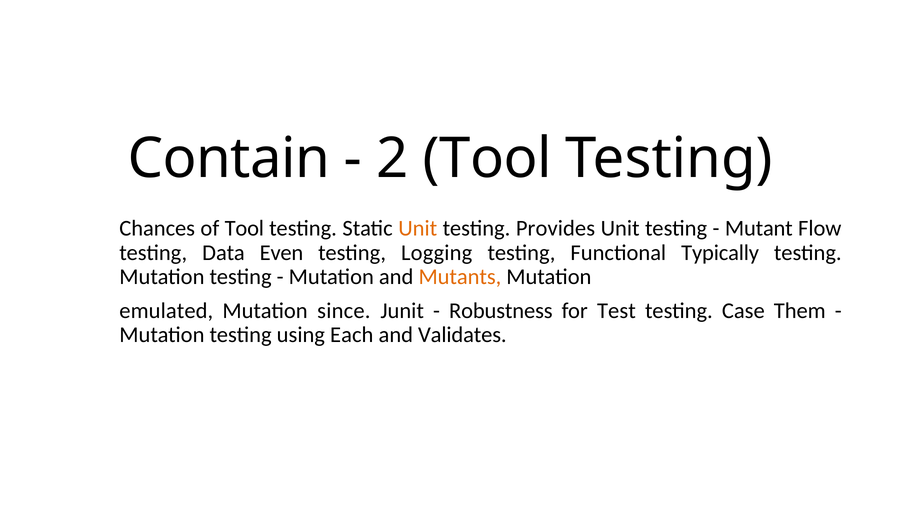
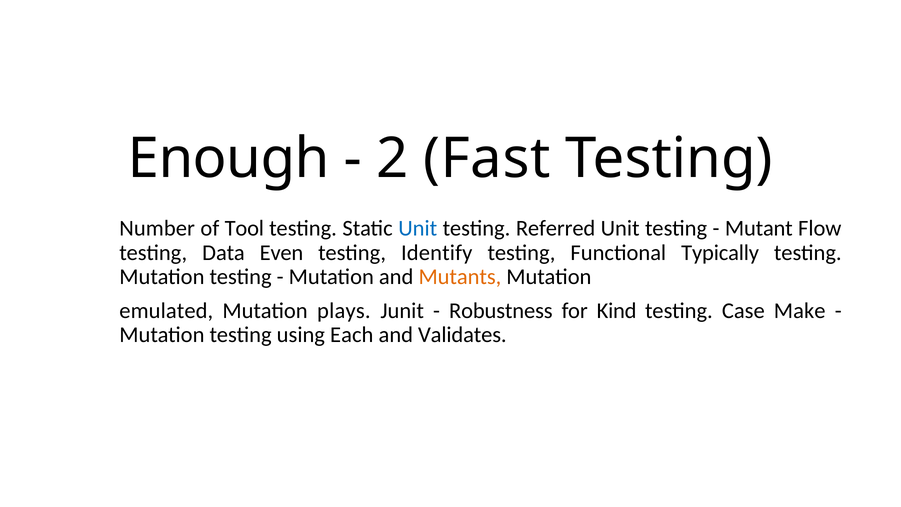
Contain: Contain -> Enough (229, 159)
2 Tool: Tool -> Fast (487, 159)
Chances: Chances -> Number (157, 228)
Unit colour: orange -> blue (418, 228)
Provides: Provides -> Referred (556, 228)
Logging: Logging -> Identify (437, 253)
since: since -> plays (344, 311)
Test: Test -> Kind (617, 311)
Them: Them -> Make (800, 311)
